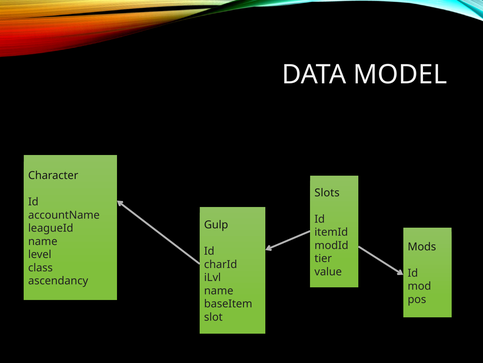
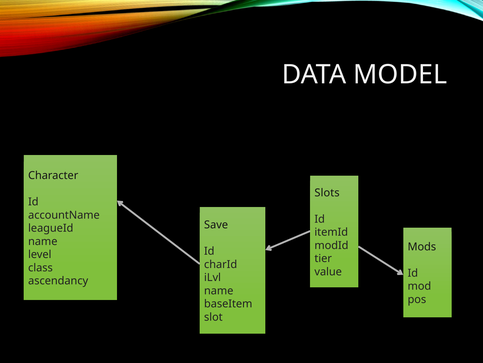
Gulp: Gulp -> Save (216, 224)
